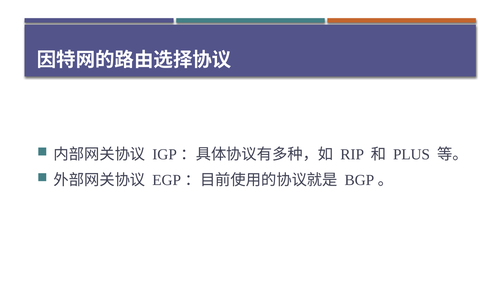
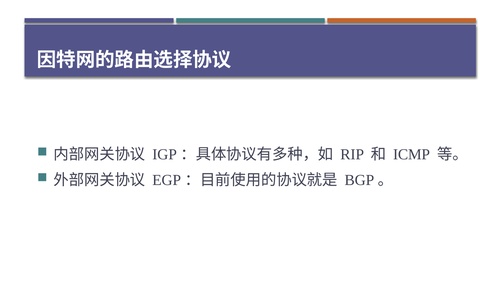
PLUS: PLUS -> ICMP (412, 154)
